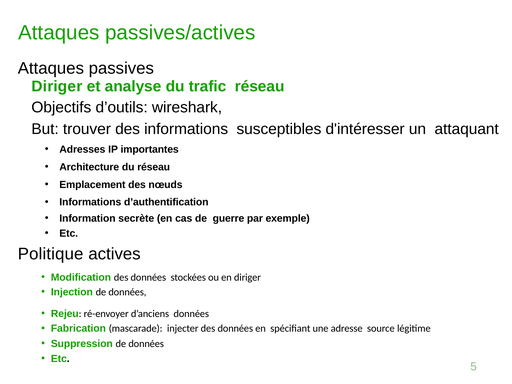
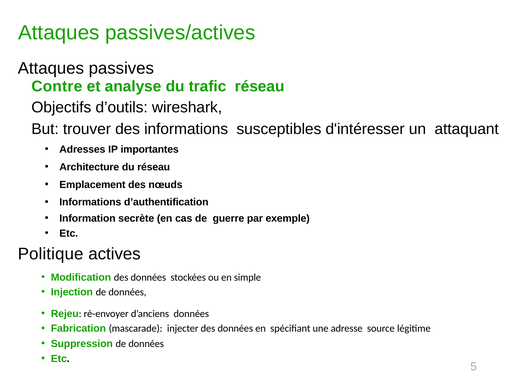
Diriger: Diriger -> Contre (57, 86)
en diriger: diriger -> simple (247, 277)
